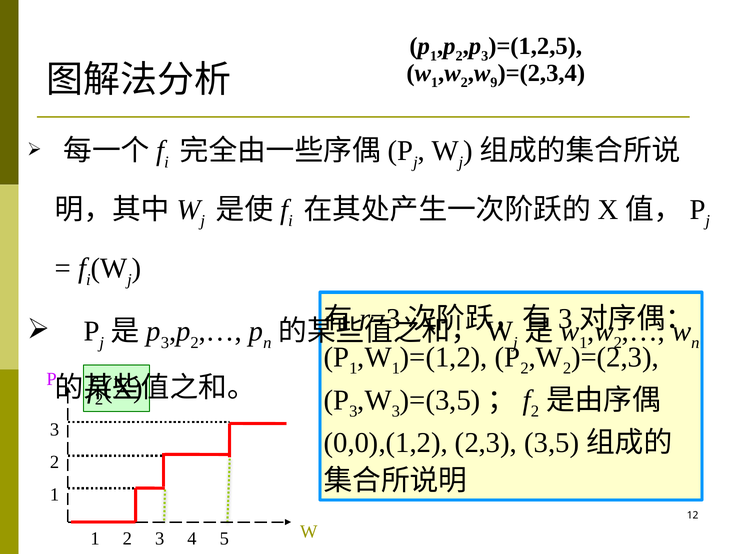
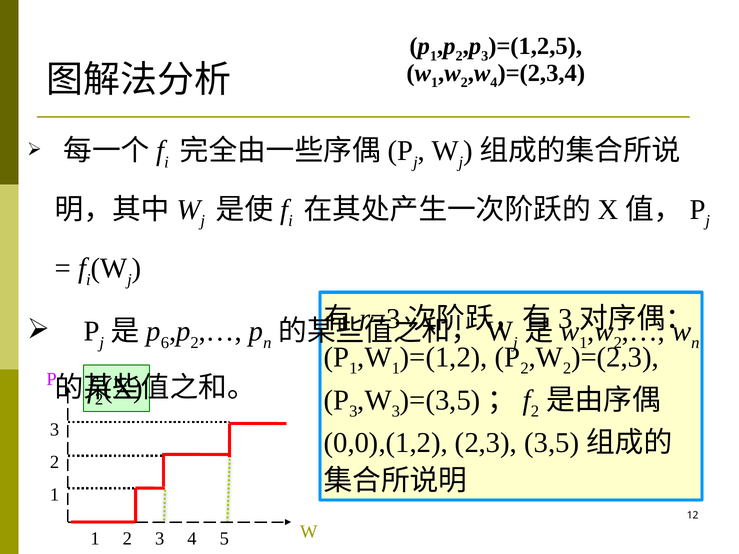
9: 9 -> 4 (494, 83)
3: 3 -> 6 (165, 343)
